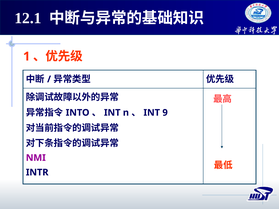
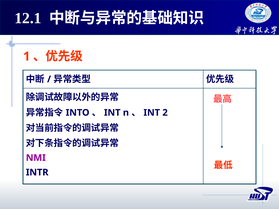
9: 9 -> 2 (165, 113)
